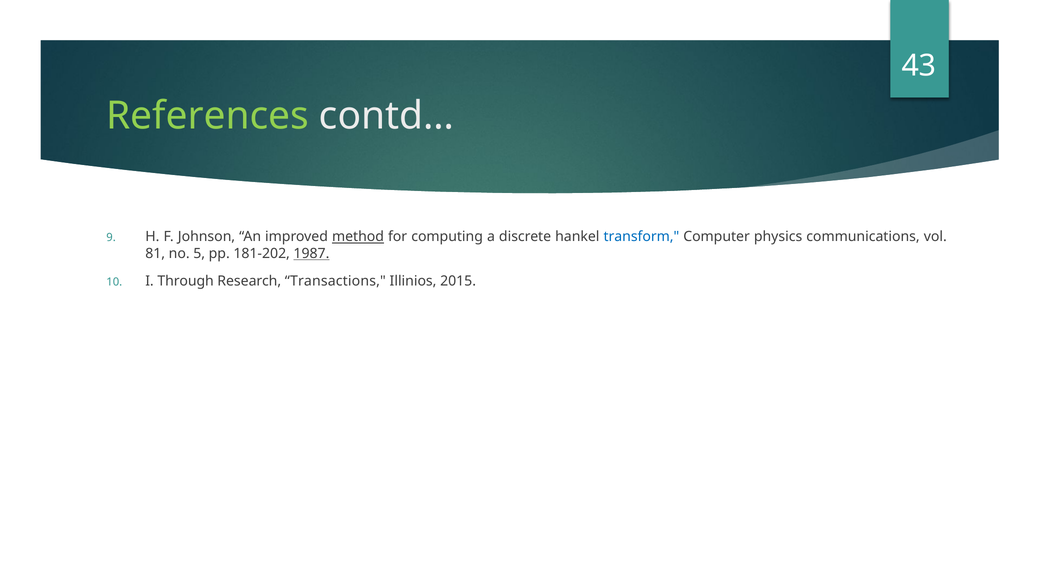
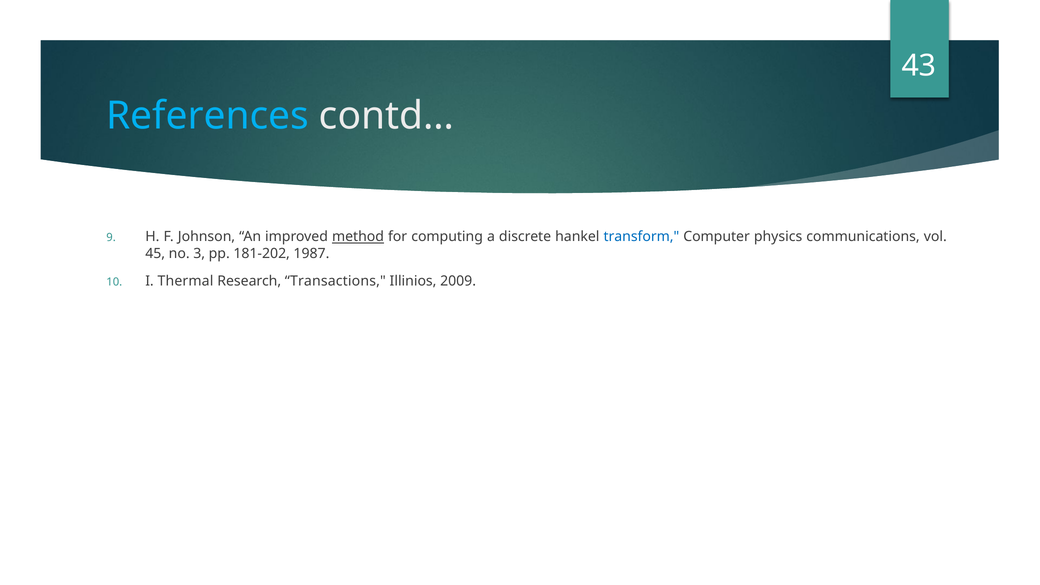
References colour: light green -> light blue (208, 116)
81: 81 -> 45 (155, 254)
5: 5 -> 3 (199, 254)
1987 underline: present -> none (311, 254)
Through: Through -> Thermal (185, 281)
2015: 2015 -> 2009 (458, 281)
